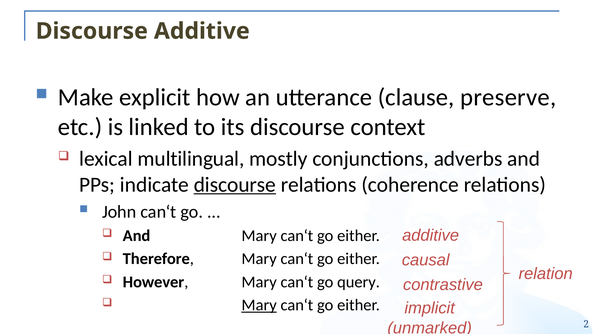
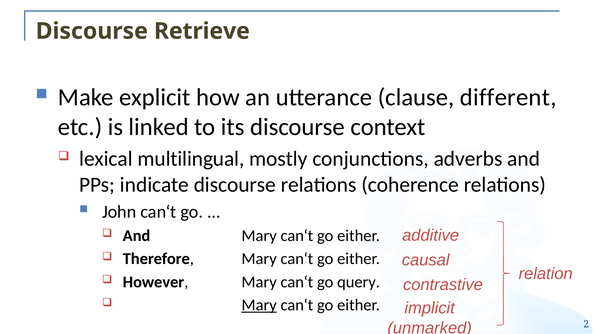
Discourse Additive: Additive -> Retrieve (202, 31)
preserve: preserve -> different (508, 98)
discourse underline: present -> none (235, 185)
